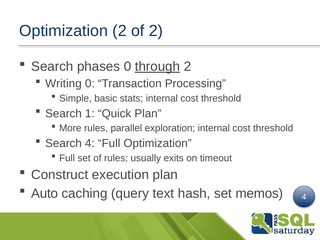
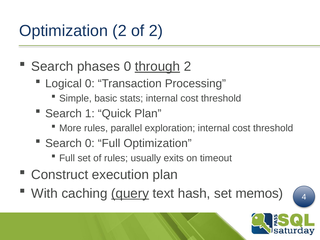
Writing: Writing -> Logical (63, 84)
Search 4: 4 -> 0 (90, 143)
Auto: Auto -> With (45, 193)
query underline: none -> present (130, 193)
